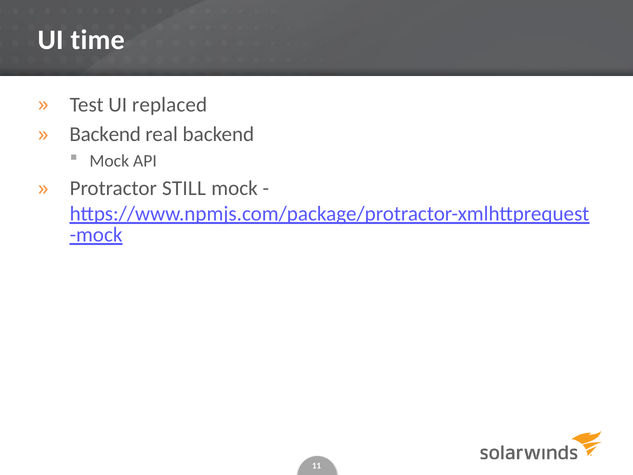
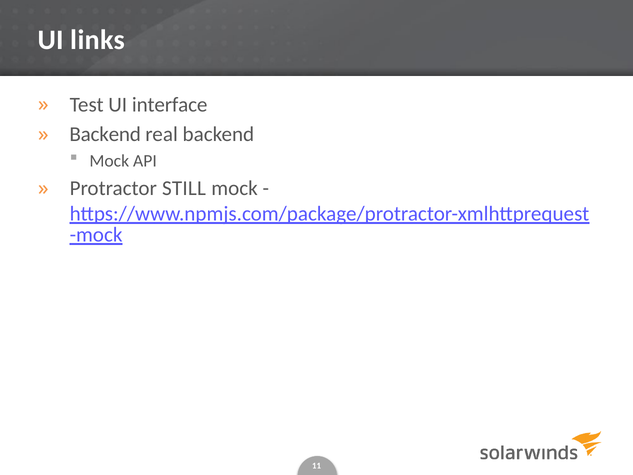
time: time -> links (98, 40)
replaced: replaced -> interface (170, 105)
